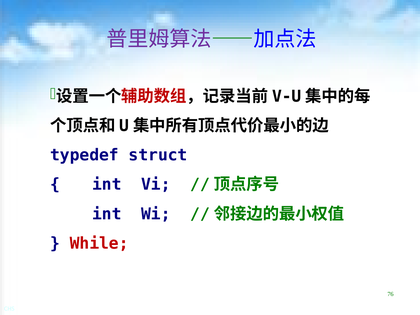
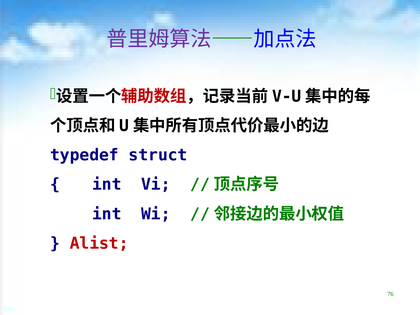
While: While -> Alist (99, 243)
